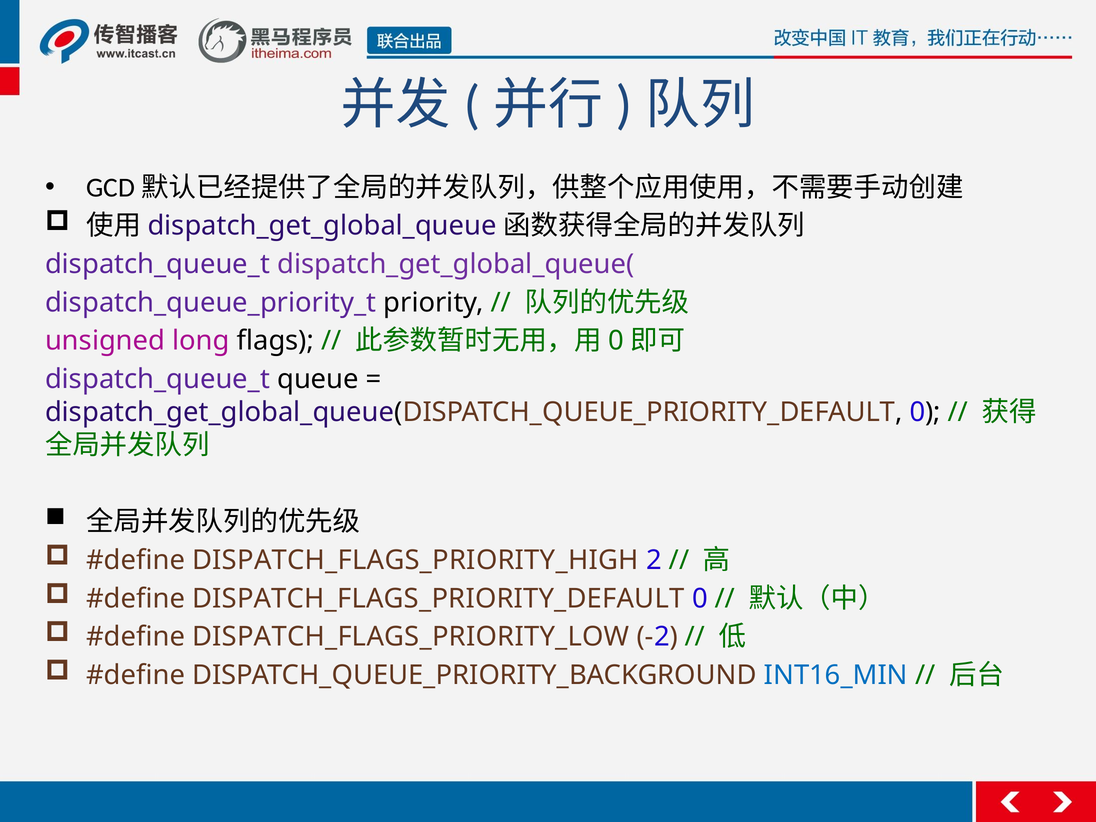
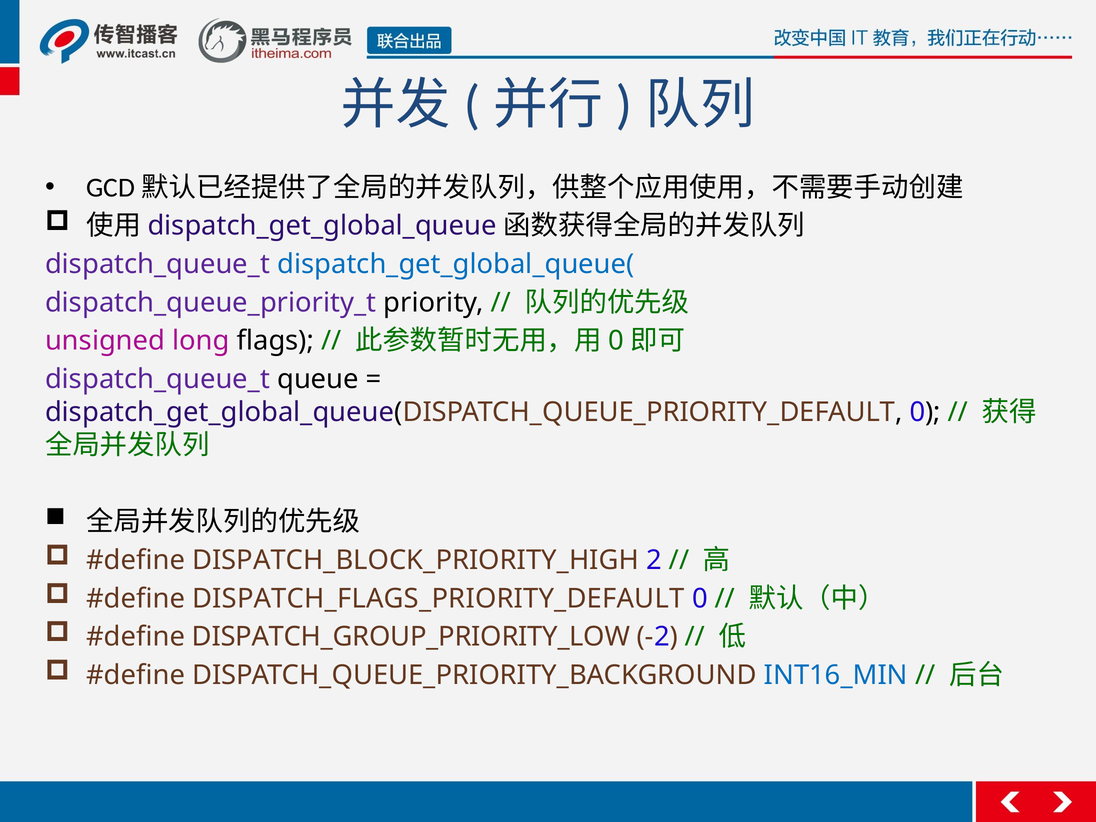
dispatch_get_global_queue( colour: purple -> blue (456, 264)
DISPATCH_FLAGS_PRIORITY_HIGH: DISPATCH_FLAGS_PRIORITY_HIGH -> DISPATCH_BLOCK_PRIORITY_HIGH (416, 560)
DISPATCH_FLAGS_PRIORITY_LOW: DISPATCH_FLAGS_PRIORITY_LOW -> DISPATCH_GROUP_PRIORITY_LOW (411, 637)
